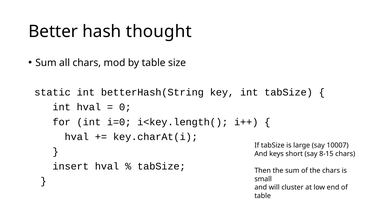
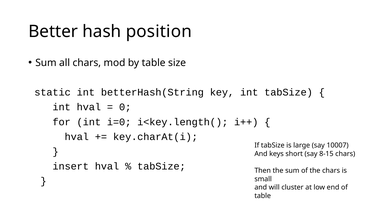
thought: thought -> position (159, 31)
